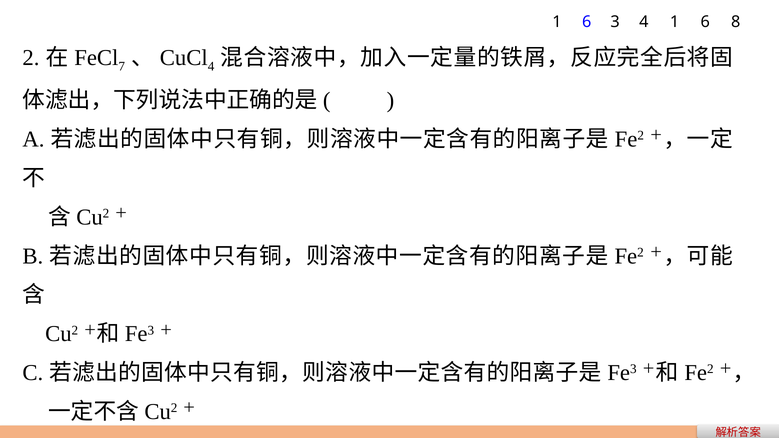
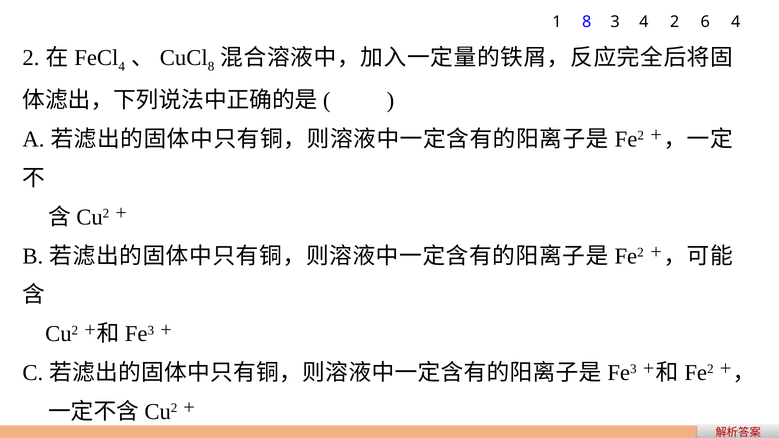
6: 6 -> 8 (587, 22)
4 1: 1 -> 2 (675, 22)
6 8: 8 -> 4 (736, 22)
7: 7 -> 4 (122, 67)
4: 4 -> 8 (211, 67)
